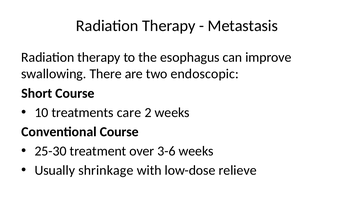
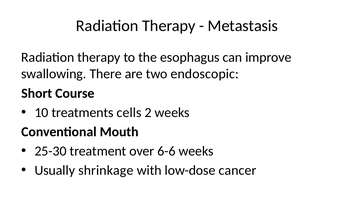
care: care -> cells (129, 113)
Conventional Course: Course -> Mouth (119, 132)
3-6: 3-6 -> 6-6 (166, 151)
relieve: relieve -> cancer (238, 170)
